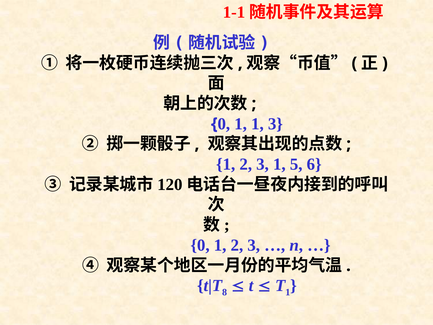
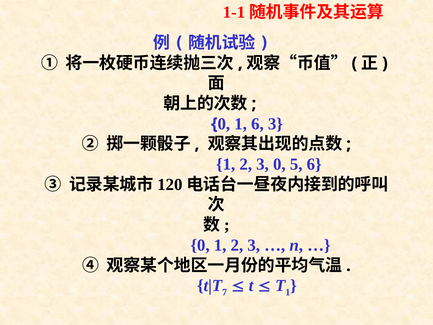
1 1: 1 -> 6 (257, 124)
3 1: 1 -> 0 (279, 164)
8: 8 -> 7 (225, 292)
